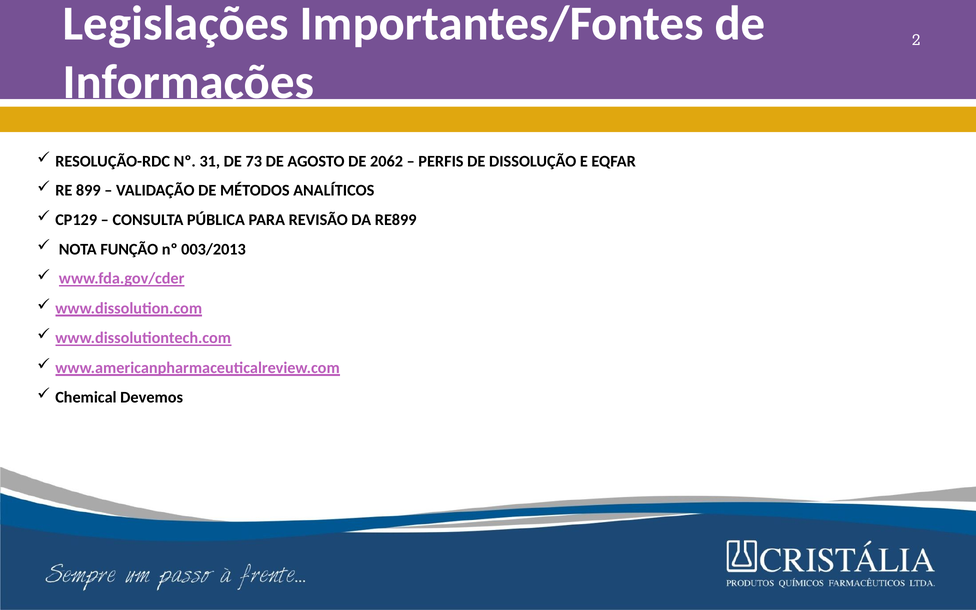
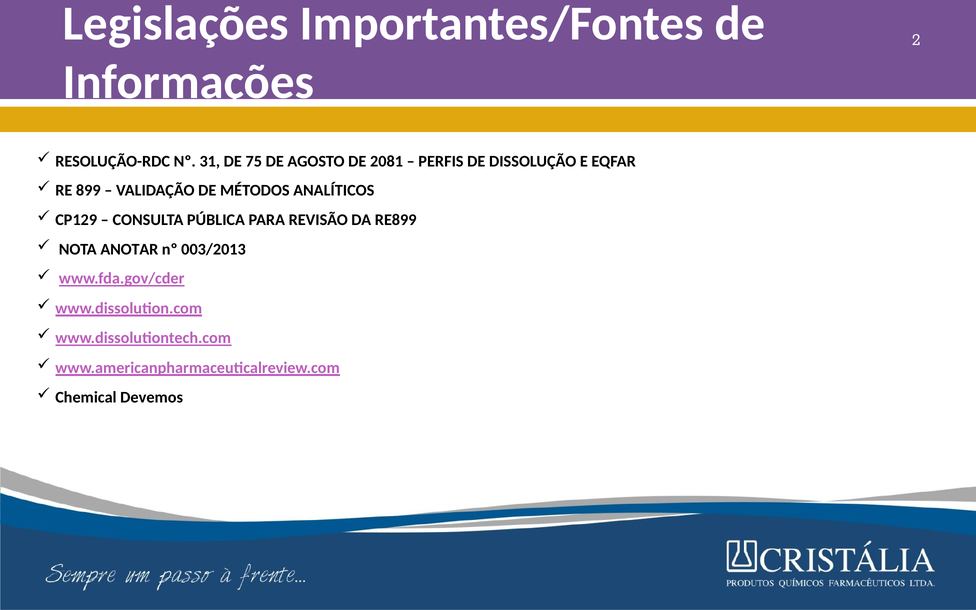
73: 73 -> 75 (254, 161)
2062: 2062 -> 2081 (387, 161)
FUNÇÃO: FUNÇÃO -> ANOTAR (129, 249)
